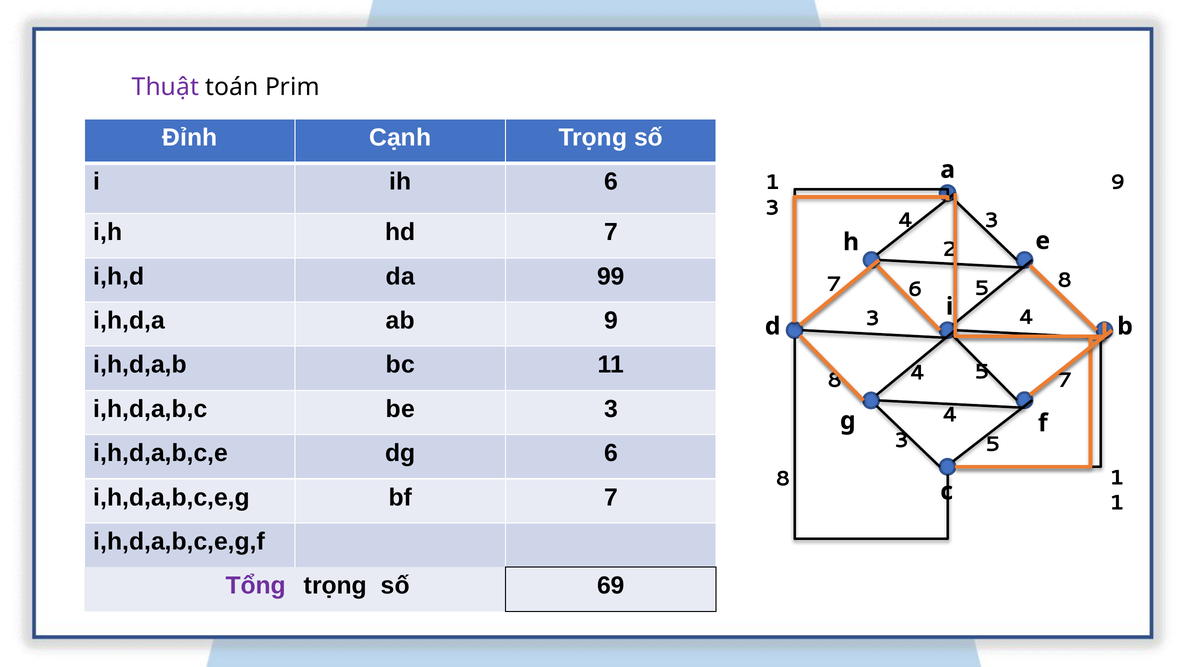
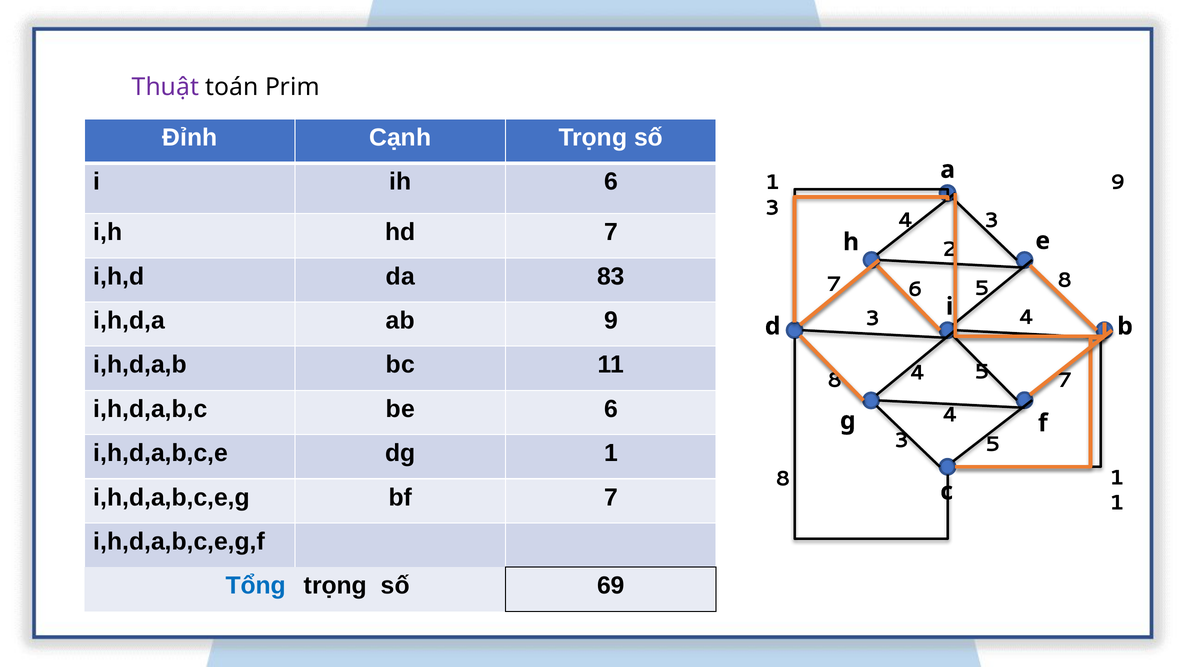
99: 99 -> 83 (611, 277)
be 3: 3 -> 6 (611, 409)
dg 6: 6 -> 1 (611, 453)
Tổng colour: purple -> blue (256, 586)
